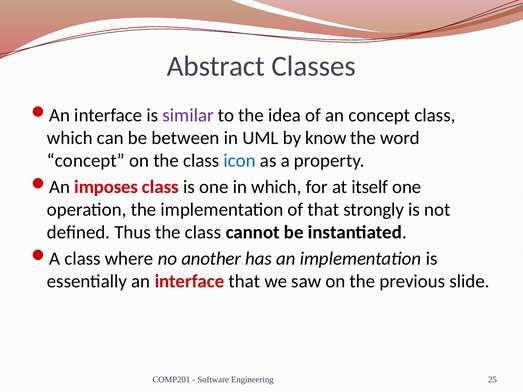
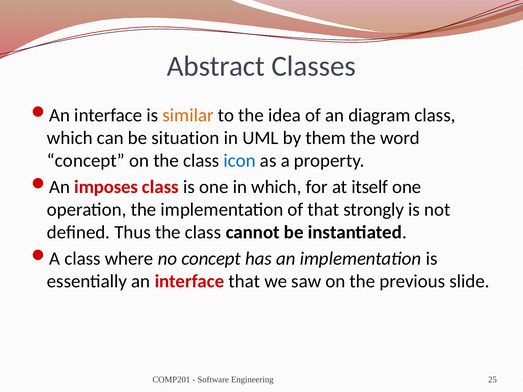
similar colour: purple -> orange (188, 115)
an concept: concept -> diagram (379, 115)
between: between -> situation (186, 138)
know: know -> them (326, 138)
no another: another -> concept (211, 259)
